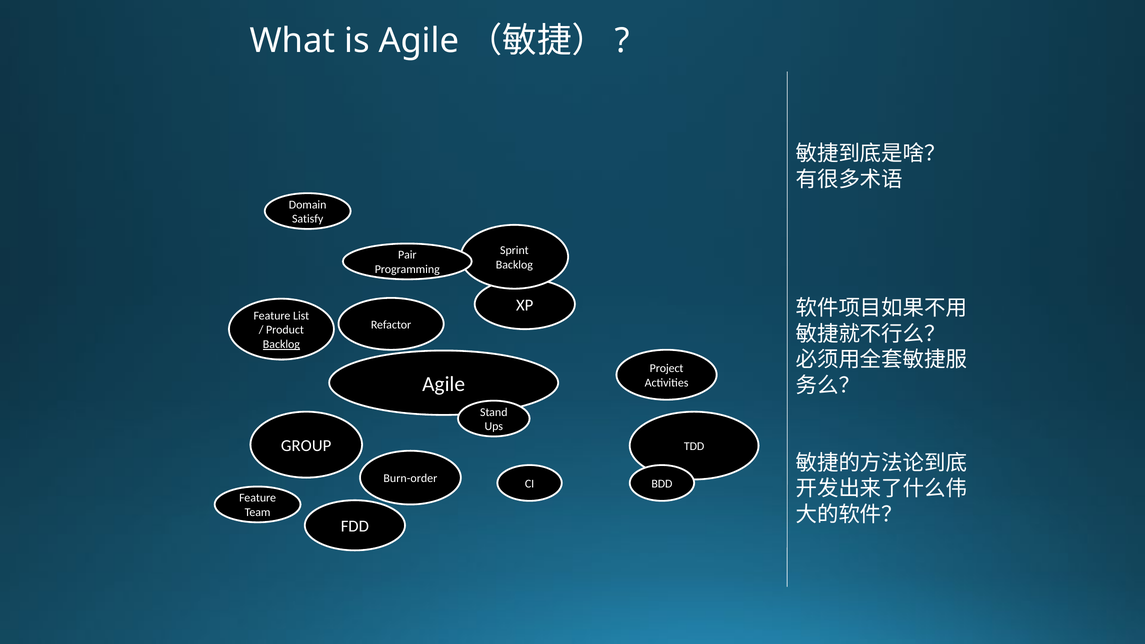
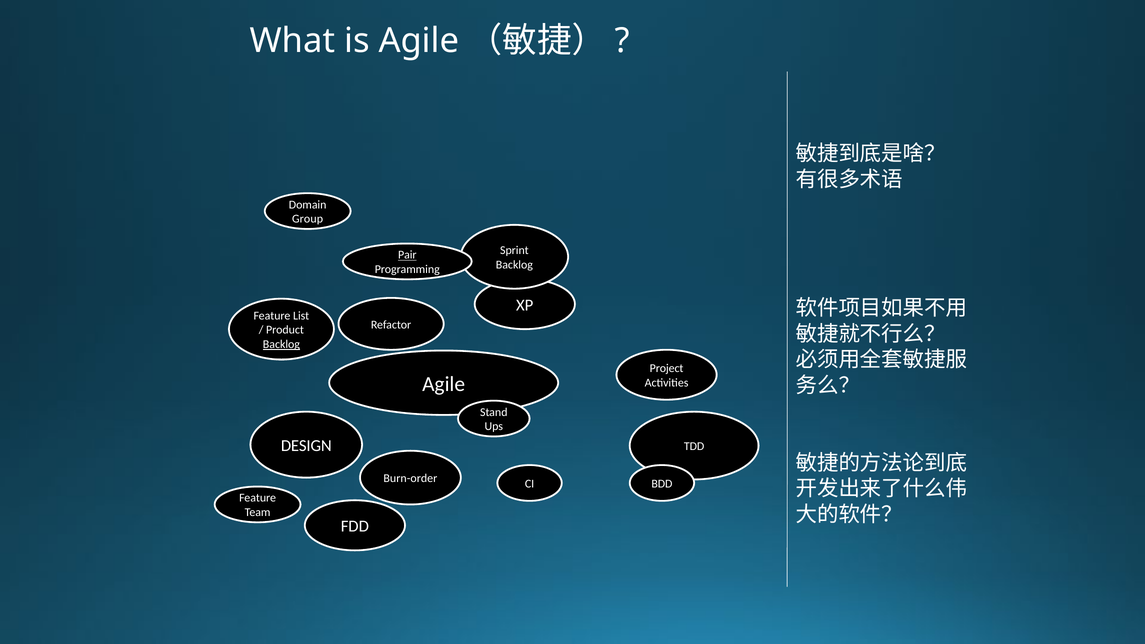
Satisfy: Satisfy -> Group (308, 219)
Pair underline: none -> present (407, 255)
GROUP: GROUP -> DESIGN (306, 446)
